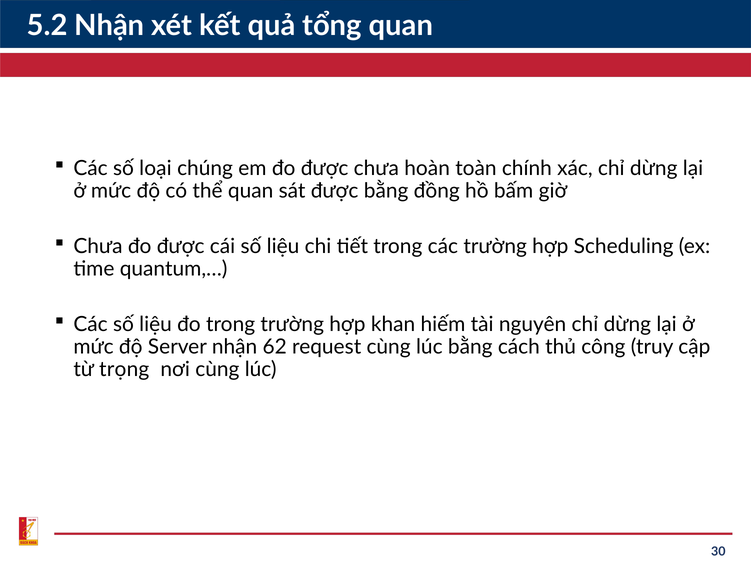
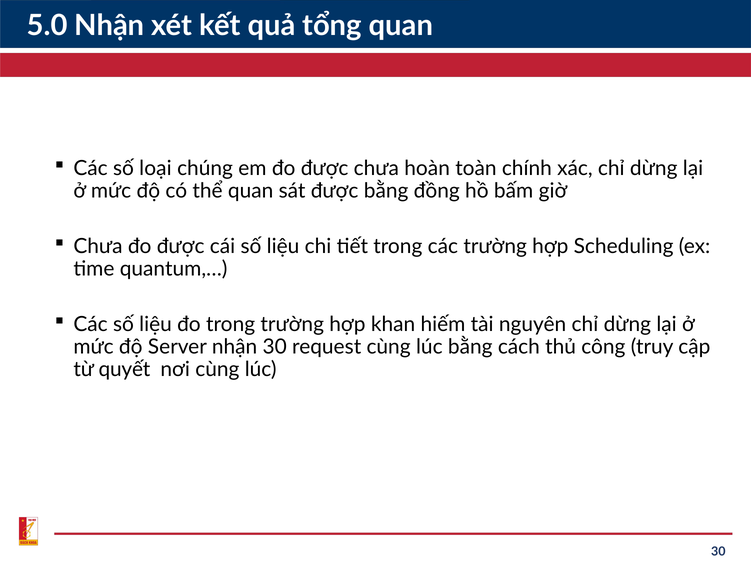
5.2: 5.2 -> 5.0 (47, 26)
nhận 62: 62 -> 30 (275, 347)
trọng: trọng -> quyết (124, 369)
